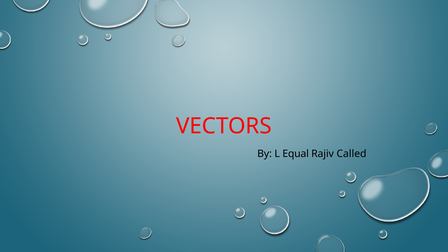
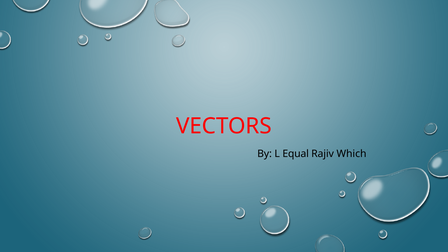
Called: Called -> Which (352, 154)
